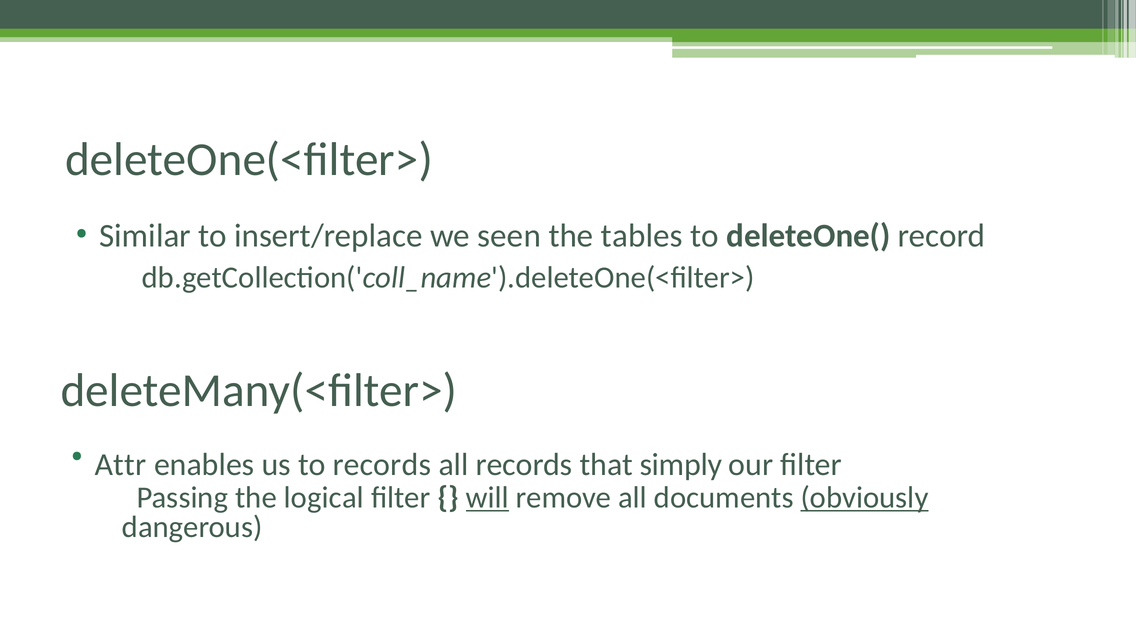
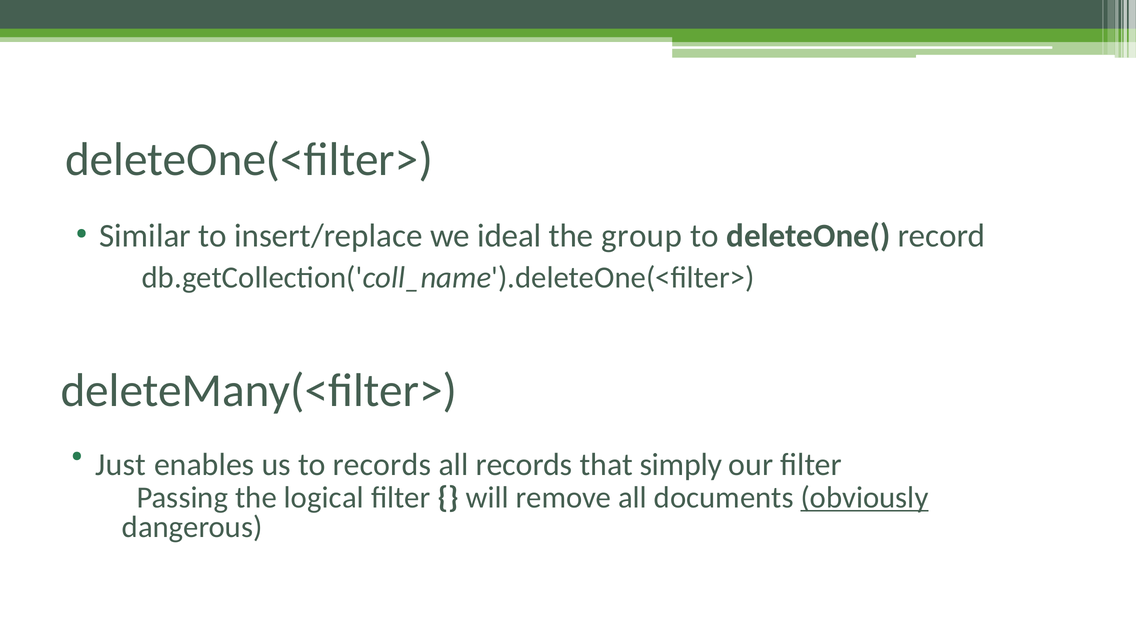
seen: seen -> ideal (509, 236)
tables: tables -> group (642, 236)
Attr: Attr -> Just (121, 465)
will underline: present -> none (487, 498)
